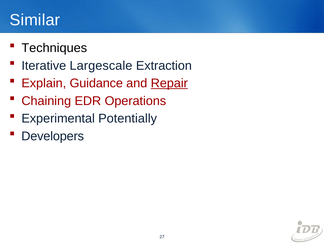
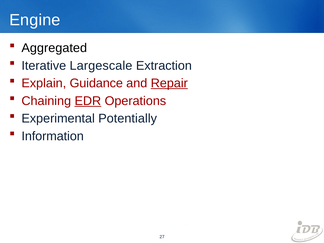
Similar: Similar -> Engine (35, 20)
Techniques: Techniques -> Aggregated (54, 48)
EDR underline: none -> present (88, 101)
Developers: Developers -> Information (53, 136)
